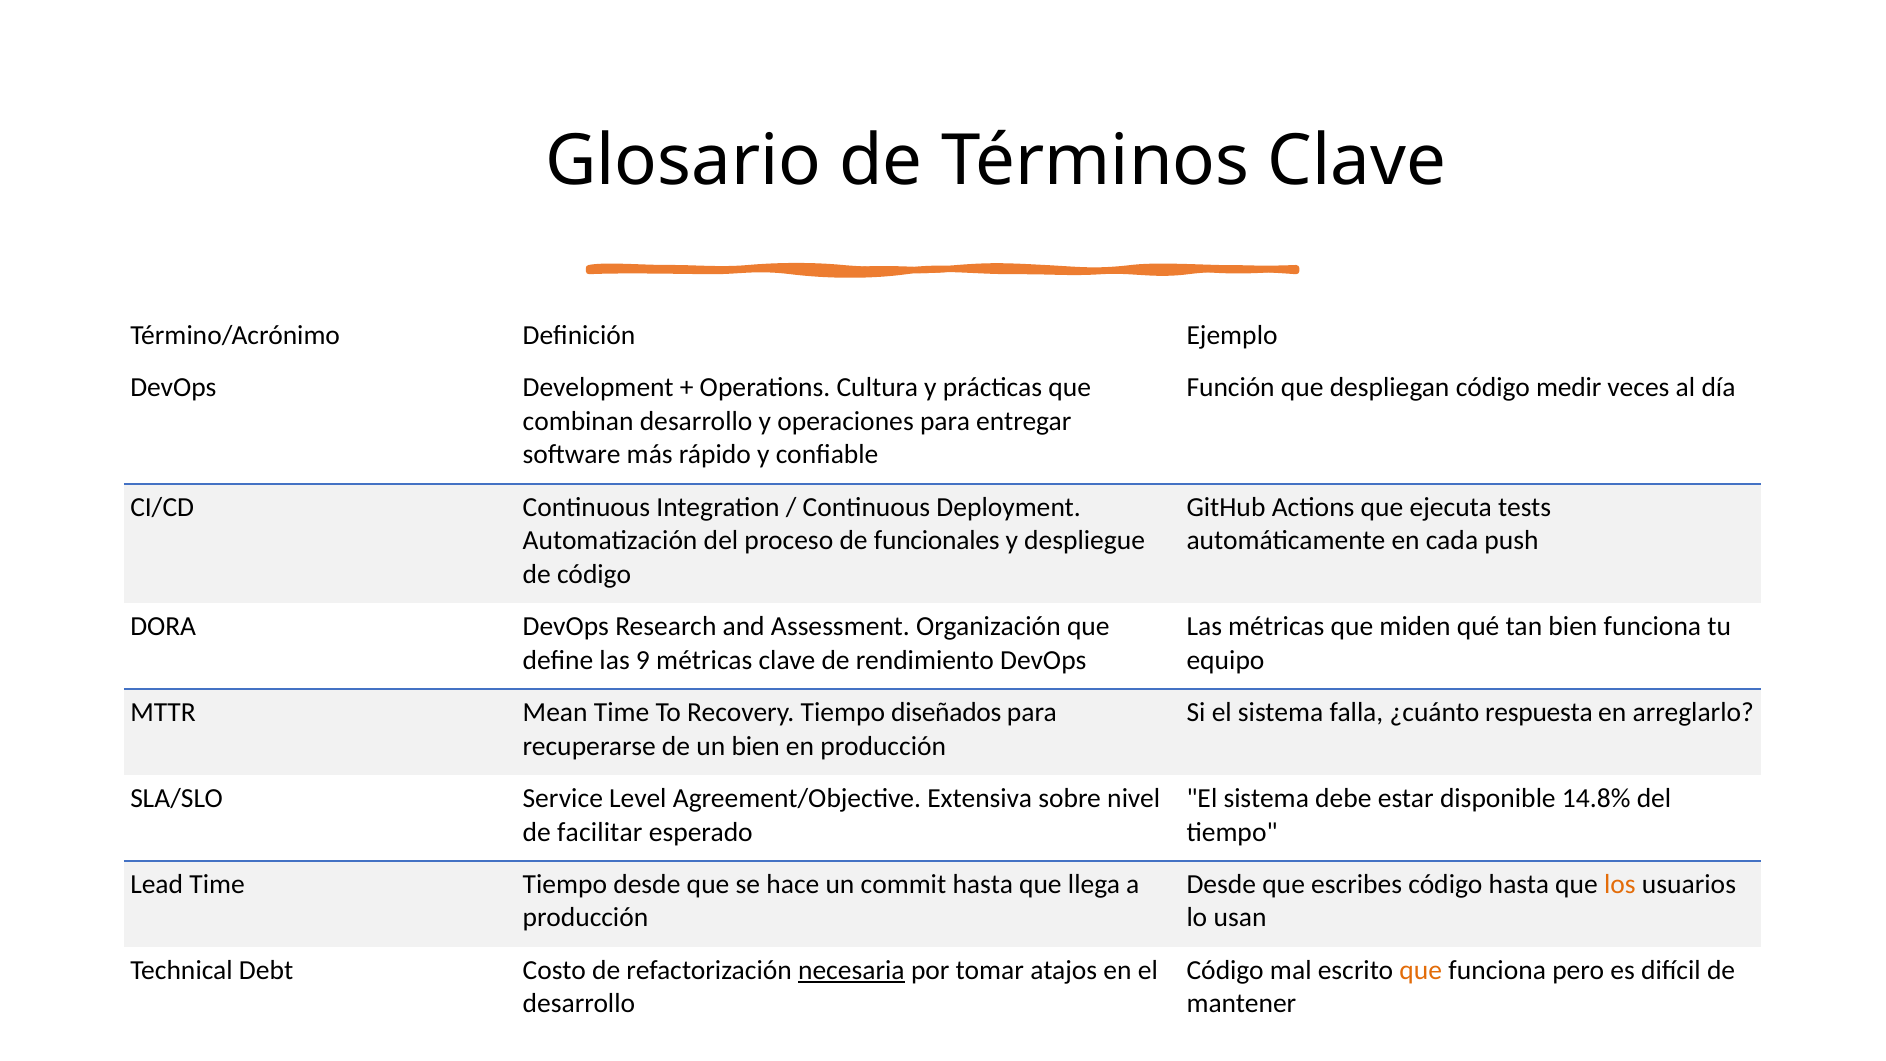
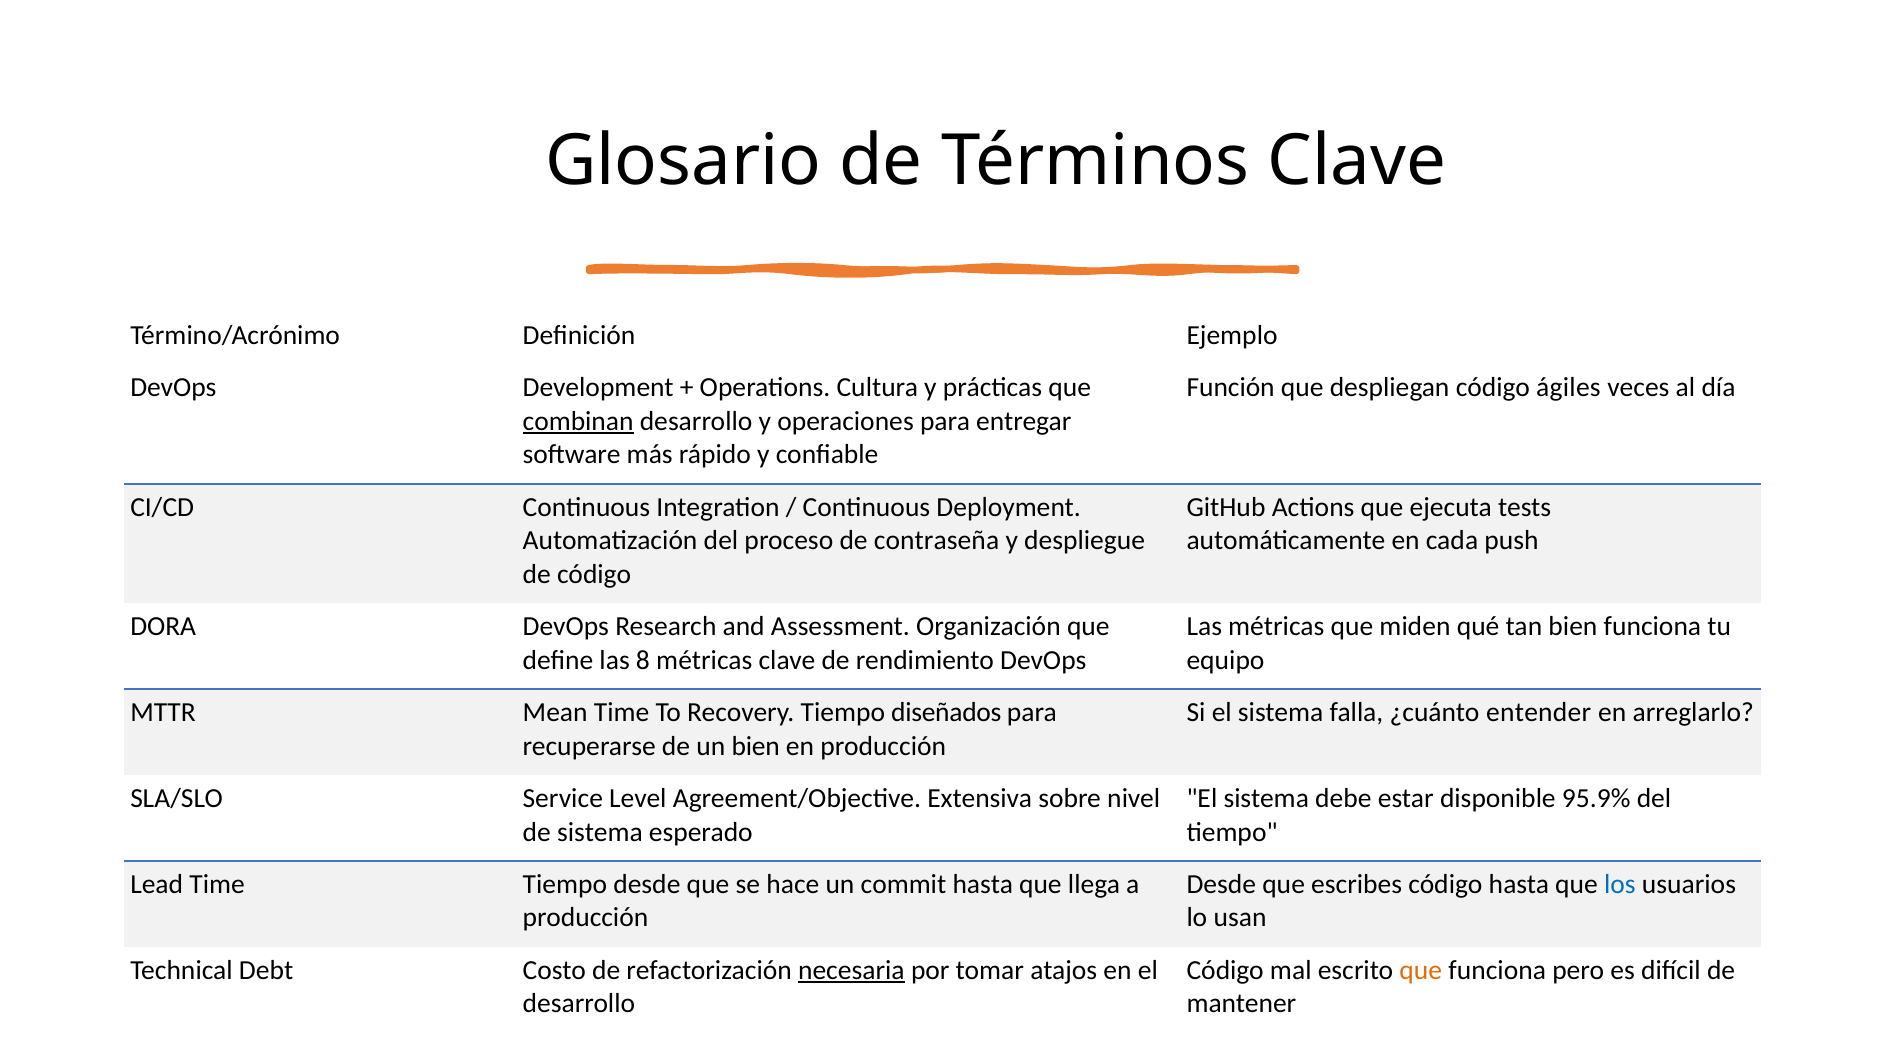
medir: medir -> ágiles (1568, 388)
combinan underline: none -> present (578, 421)
funcionales: funcionales -> contraseña (937, 541)
9: 9 -> 8 (643, 660)
respuesta: respuesta -> entender (1539, 712)
14.8%: 14.8% -> 95.9% (1596, 798)
de facilitar: facilitar -> sistema (600, 832)
los colour: orange -> blue (1620, 884)
